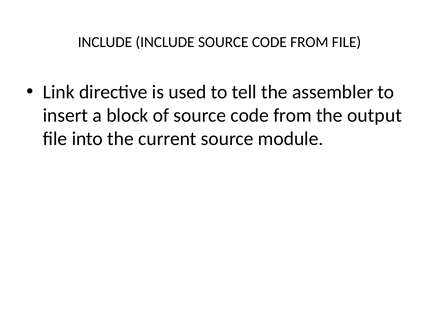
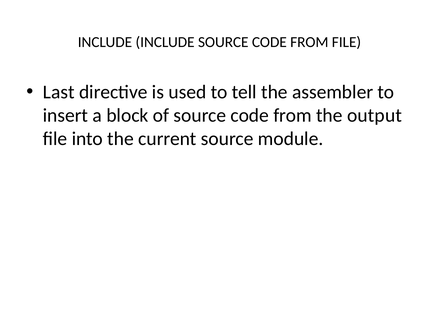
Link: Link -> Last (59, 92)
